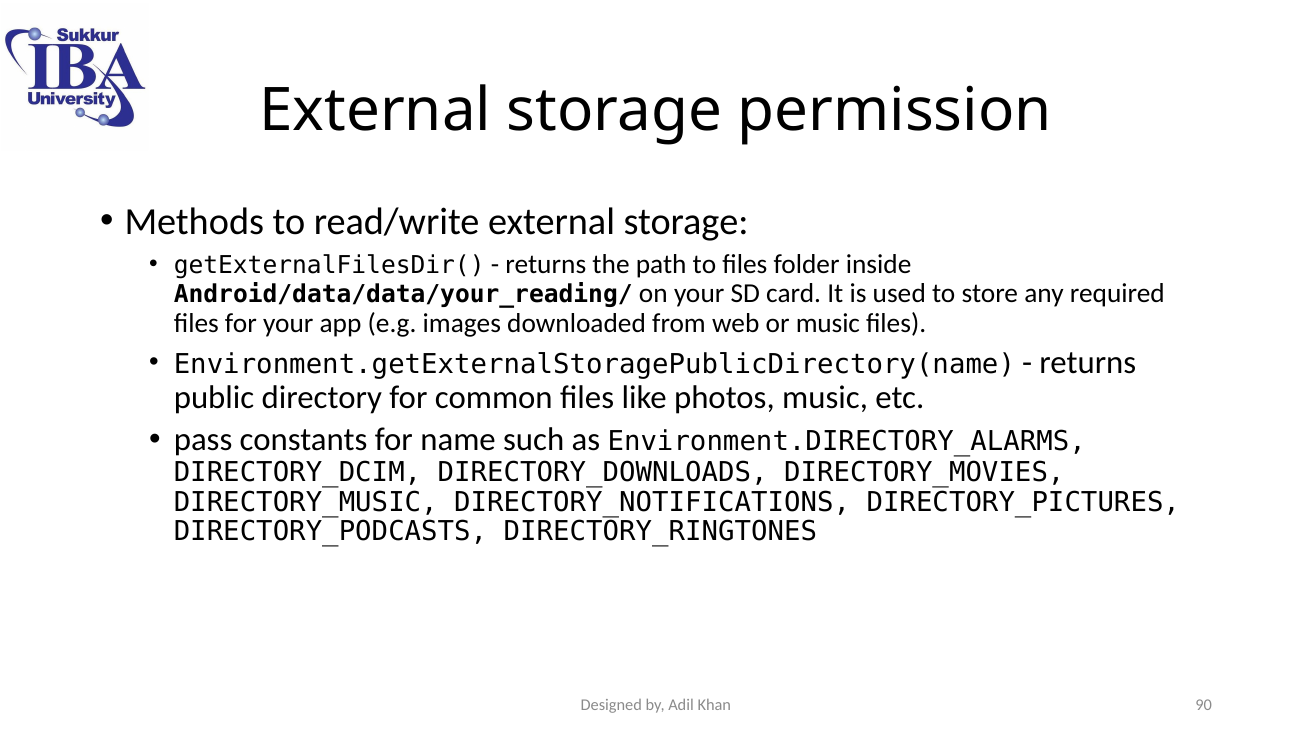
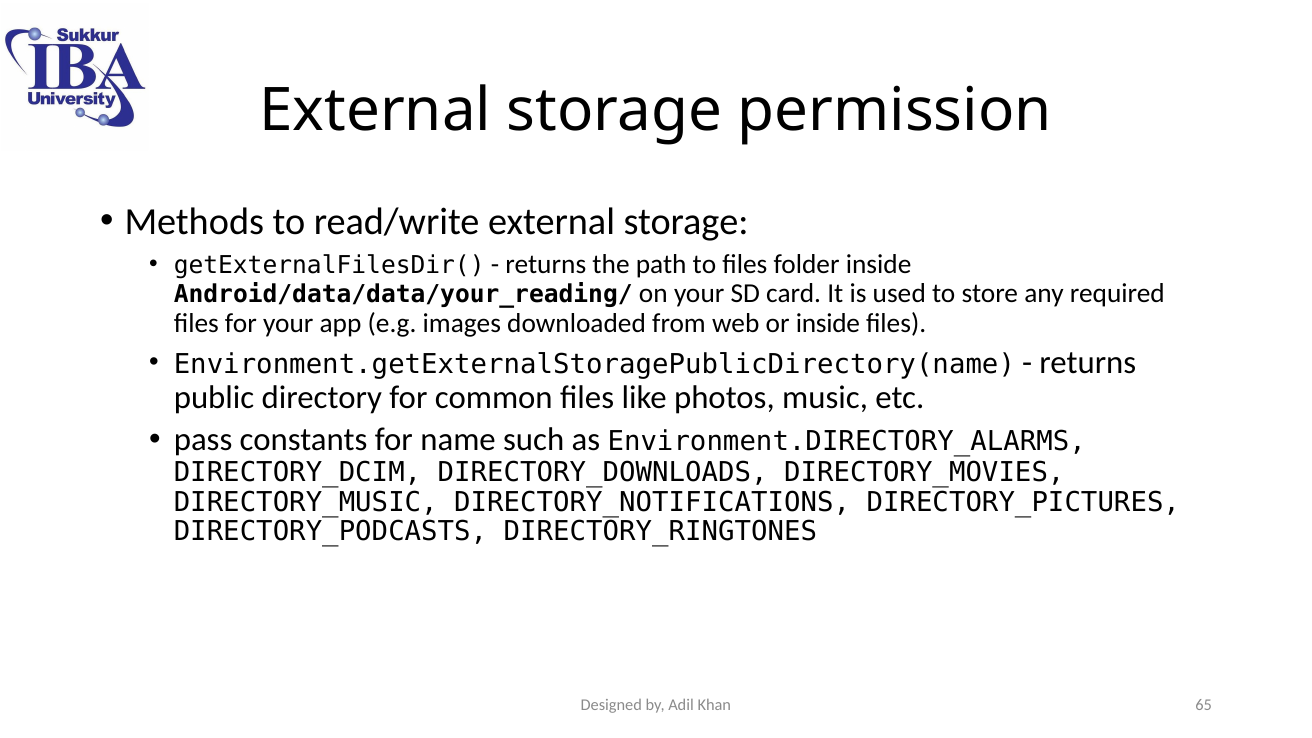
or music: music -> inside (828, 323)
90: 90 -> 65 (1204, 705)
